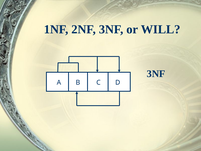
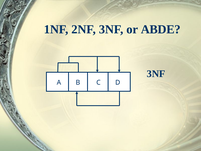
WILL: WILL -> ABDE (161, 29)
